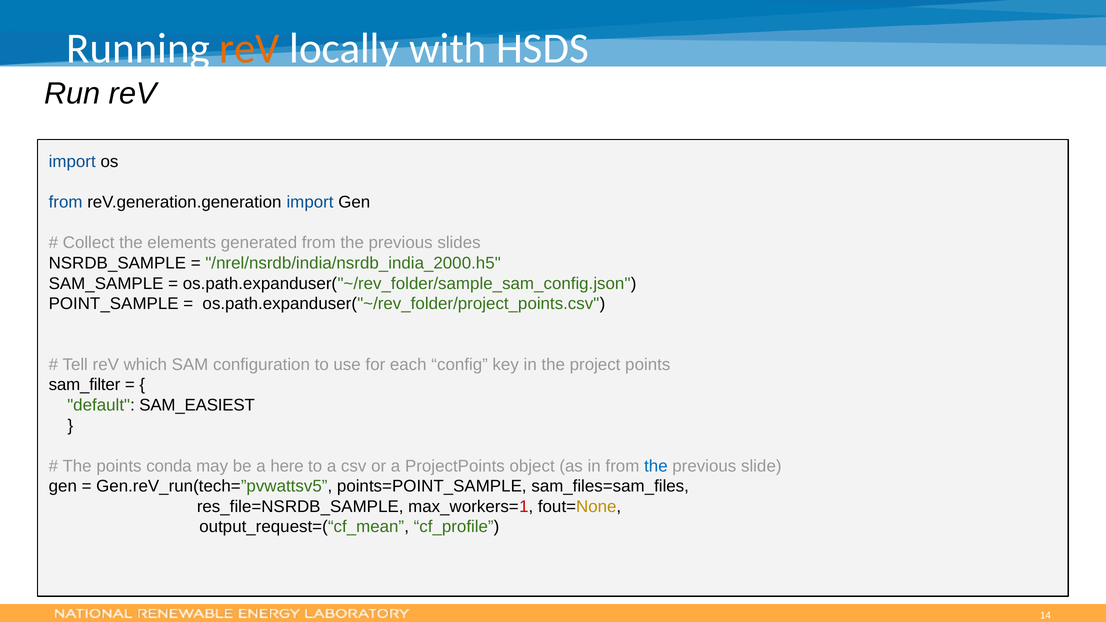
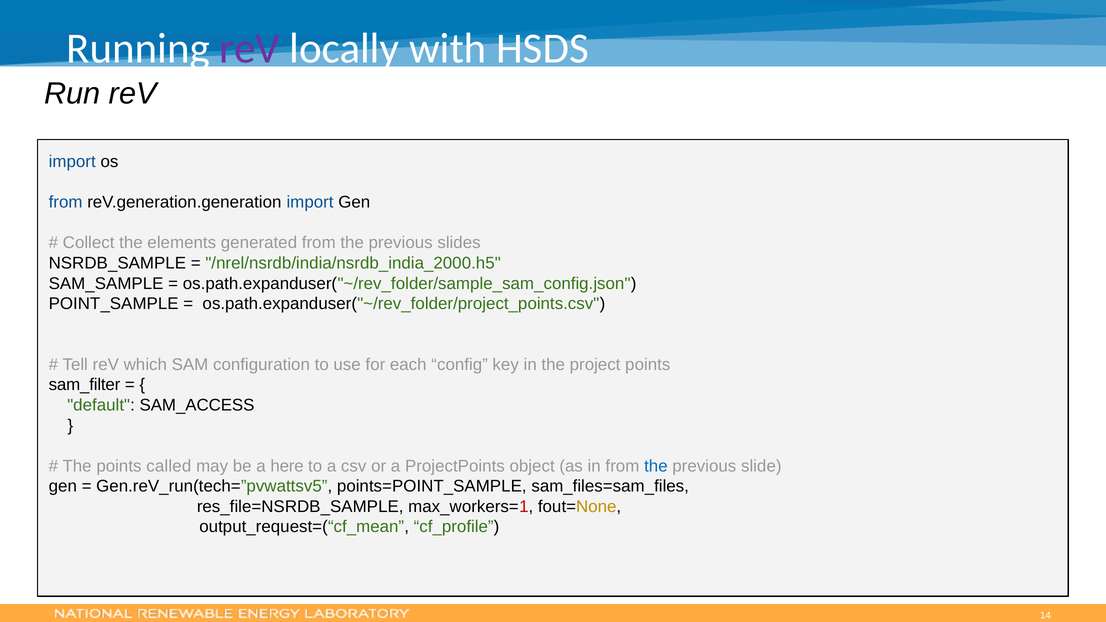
reV colour: orange -> purple (250, 49)
SAM_EASIEST: SAM_EASIEST -> SAM_ACCESS (197, 405)
conda: conda -> called (169, 466)
